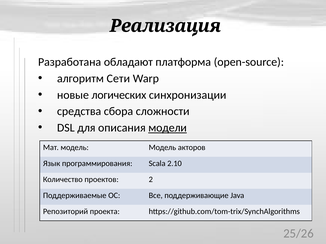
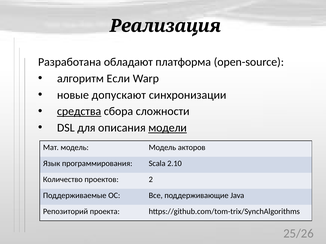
Сети: Сети -> Если (118, 79)
логических: логических -> допускают (119, 95)
средства underline: none -> present (79, 112)
